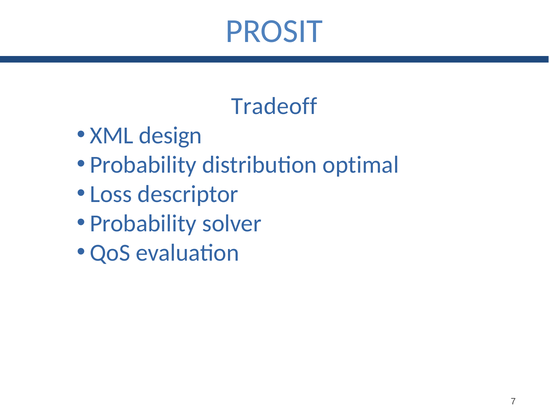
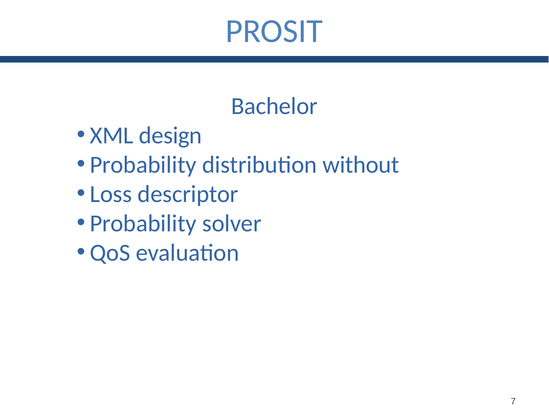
Tradeoff: Tradeoff -> Bachelor (274, 106)
optimal: optimal -> without (361, 165)
